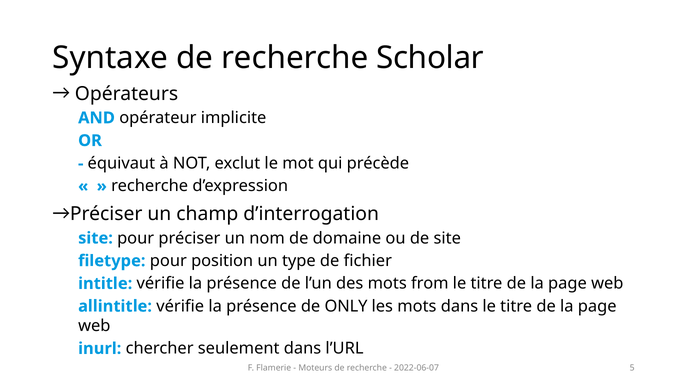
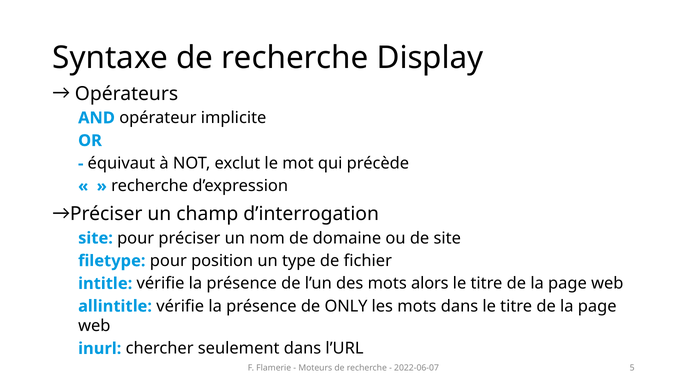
Scholar: Scholar -> Display (430, 58)
from: from -> alors (430, 284)
